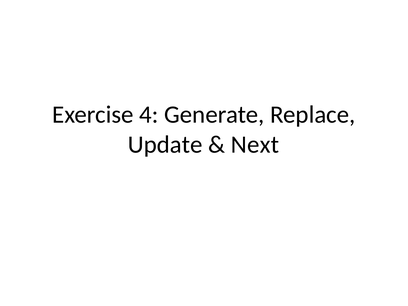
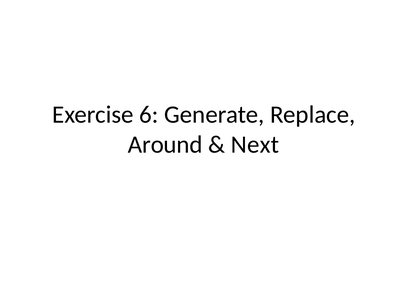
4: 4 -> 6 (149, 115)
Update: Update -> Around (165, 145)
